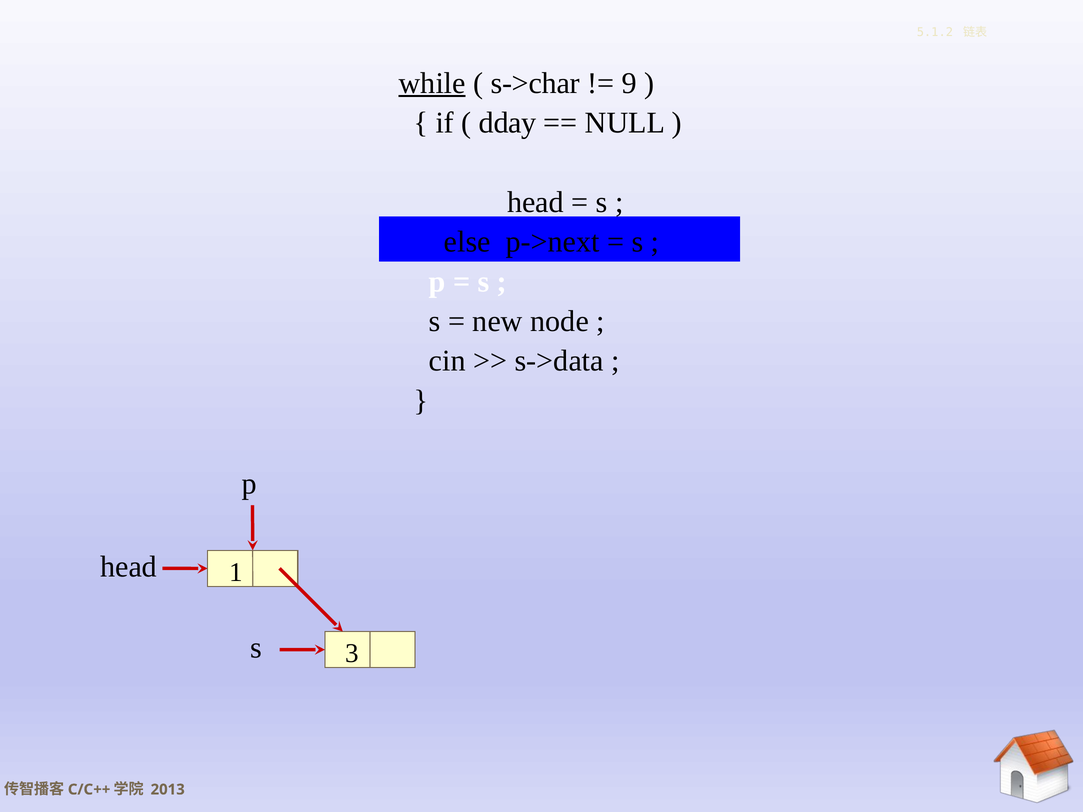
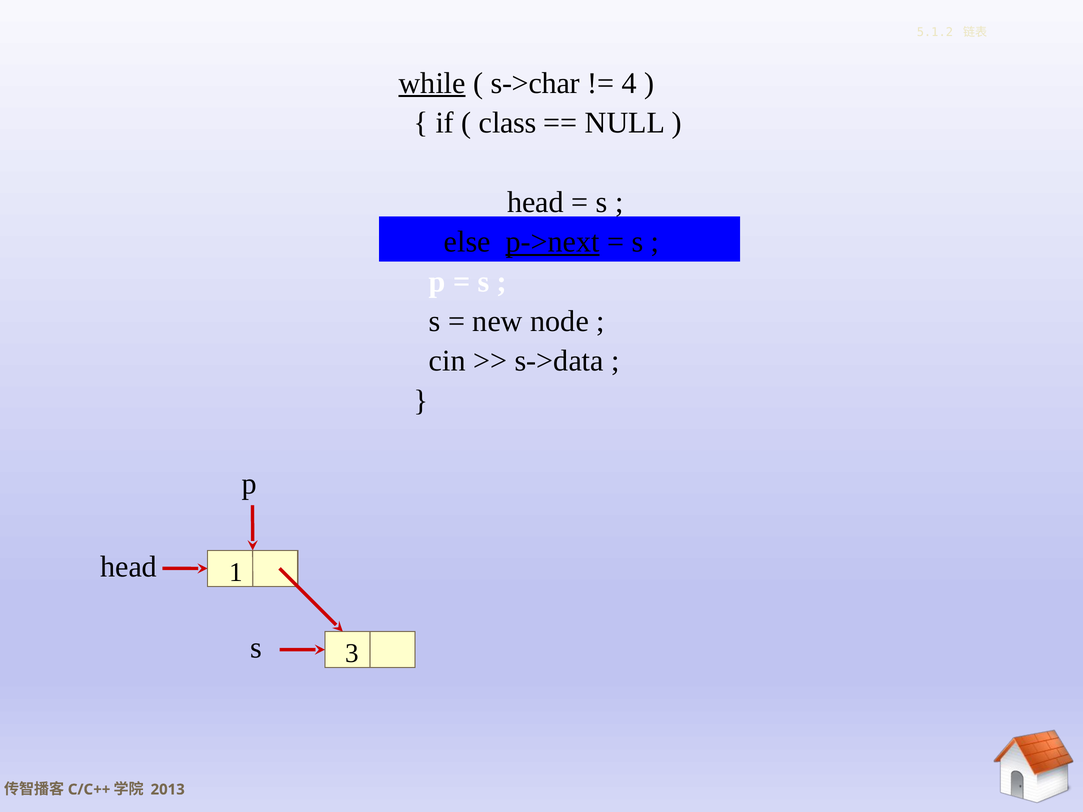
9: 9 -> 4 (629, 83)
dday: dday -> class (508, 123)
p->next underline: none -> present (553, 242)
